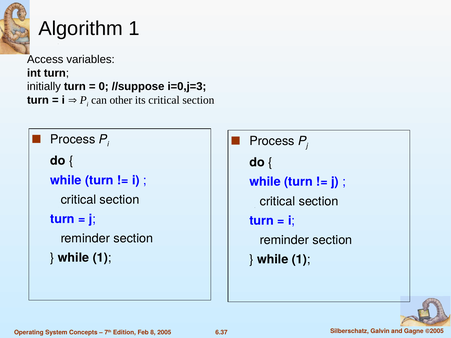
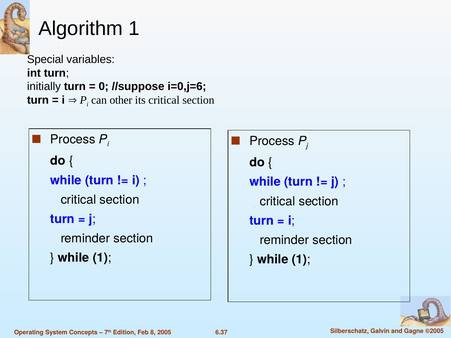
Access: Access -> Special (45, 60)
i=0,j=3: i=0,j=3 -> i=0,j=6 (187, 87)
